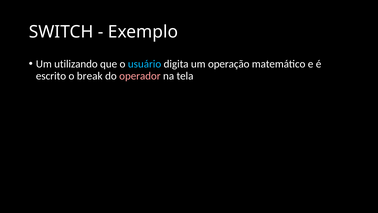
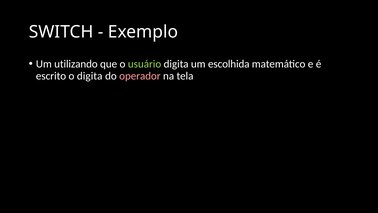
usuário colour: light blue -> light green (145, 64)
operação: operação -> escolhida (229, 64)
o break: break -> digita (90, 76)
